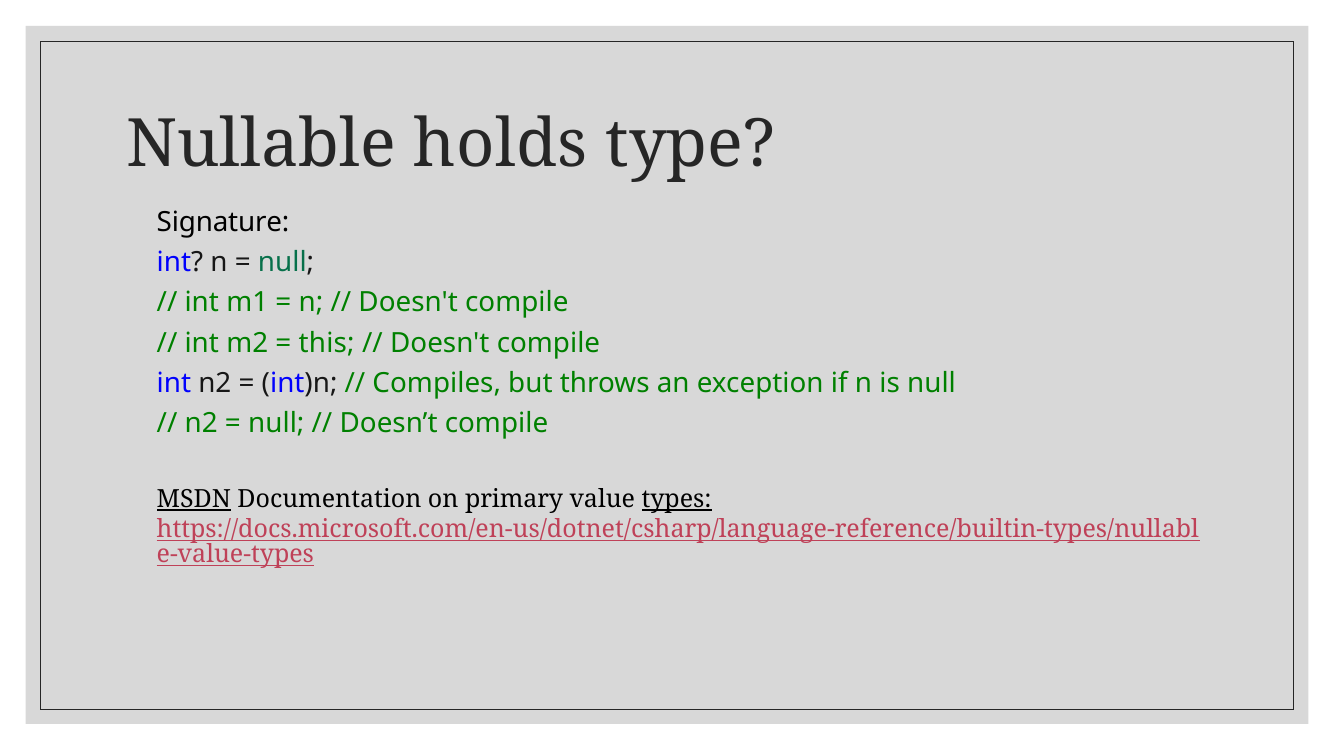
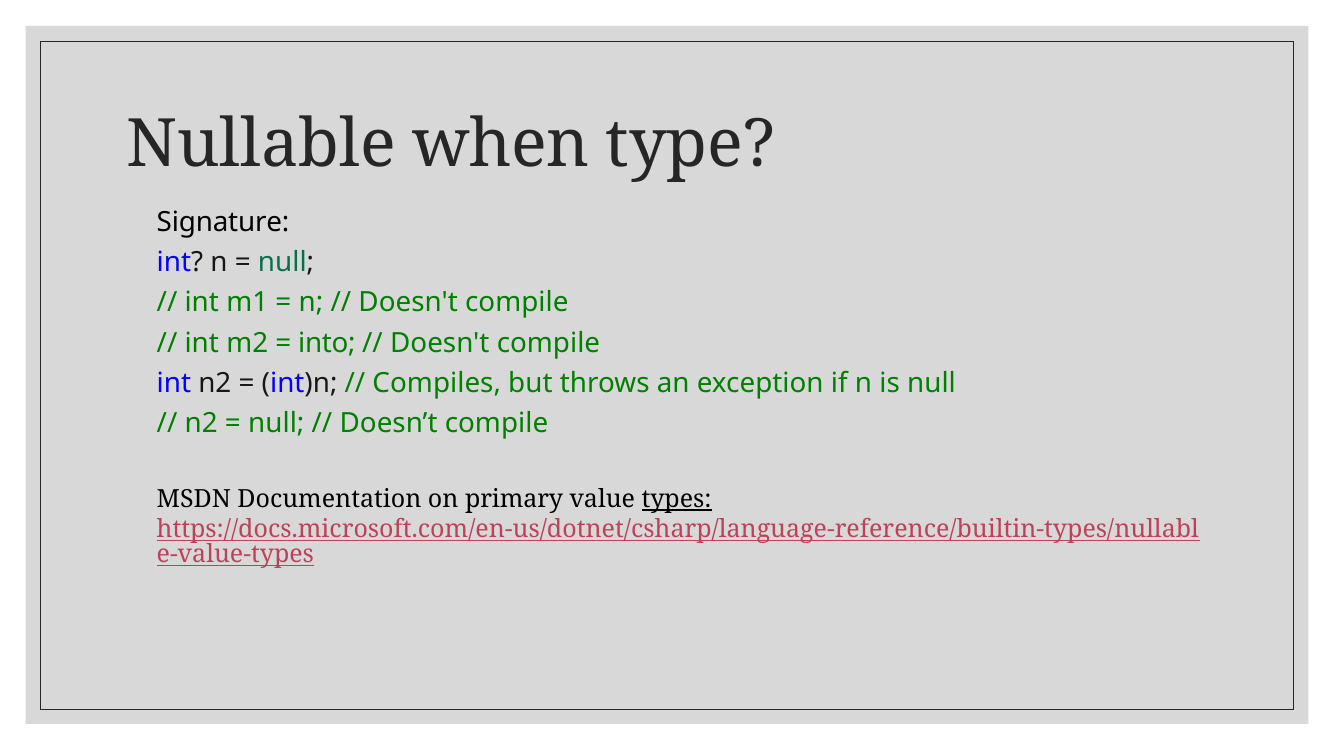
holds: holds -> when (501, 145)
this: this -> into (327, 343)
MSDN underline: present -> none (194, 499)
